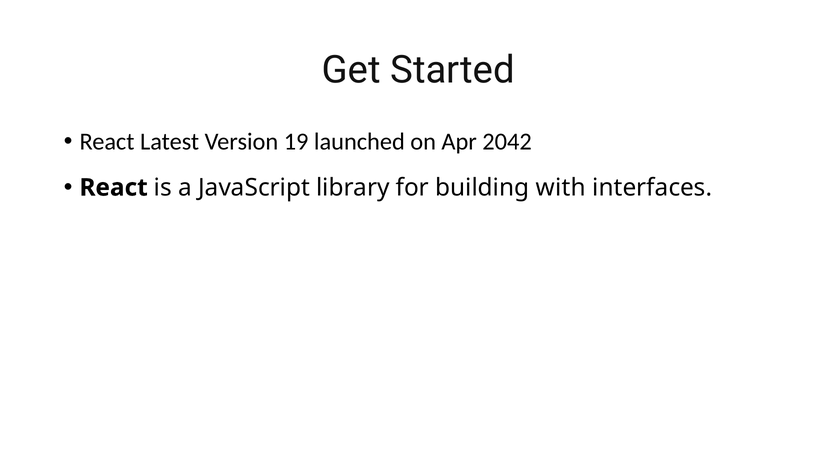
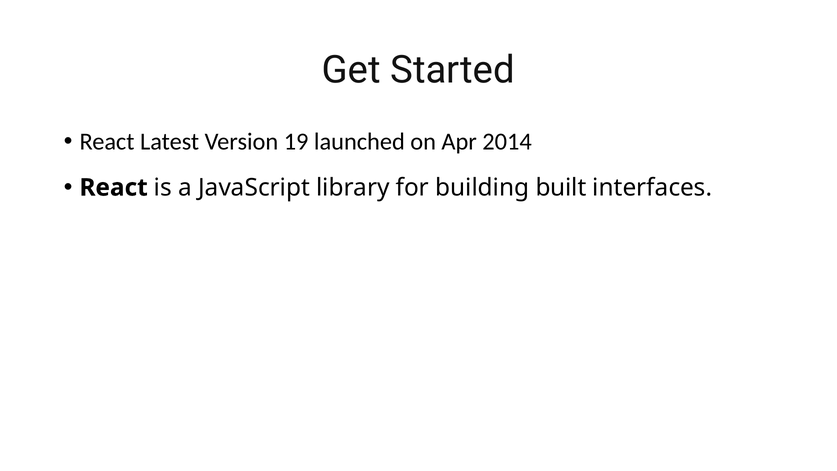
2042: 2042 -> 2014 (507, 142)
with: with -> built (561, 188)
